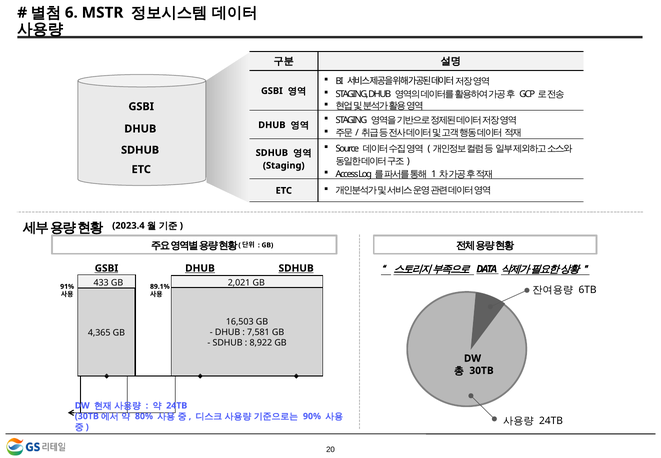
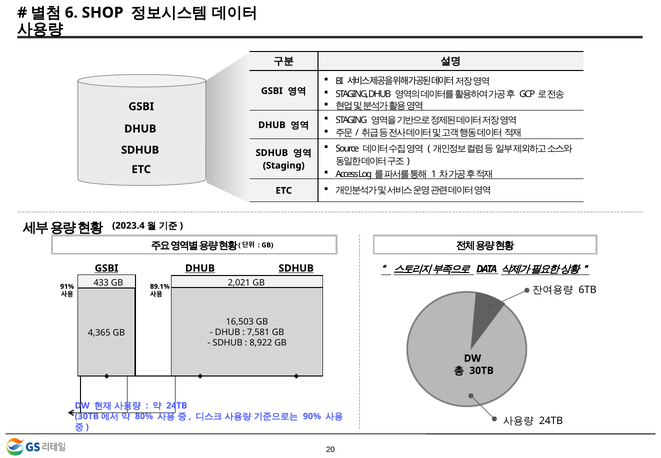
MSTR: MSTR -> SHOP (103, 13)
